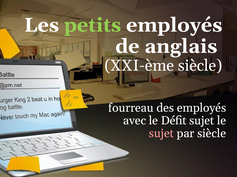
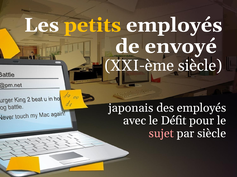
petits colour: light green -> yellow (93, 25)
anglais: anglais -> envoyé (181, 47)
fourreau: fourreau -> japonais (131, 108)
Défit sujet: sujet -> pour (202, 121)
